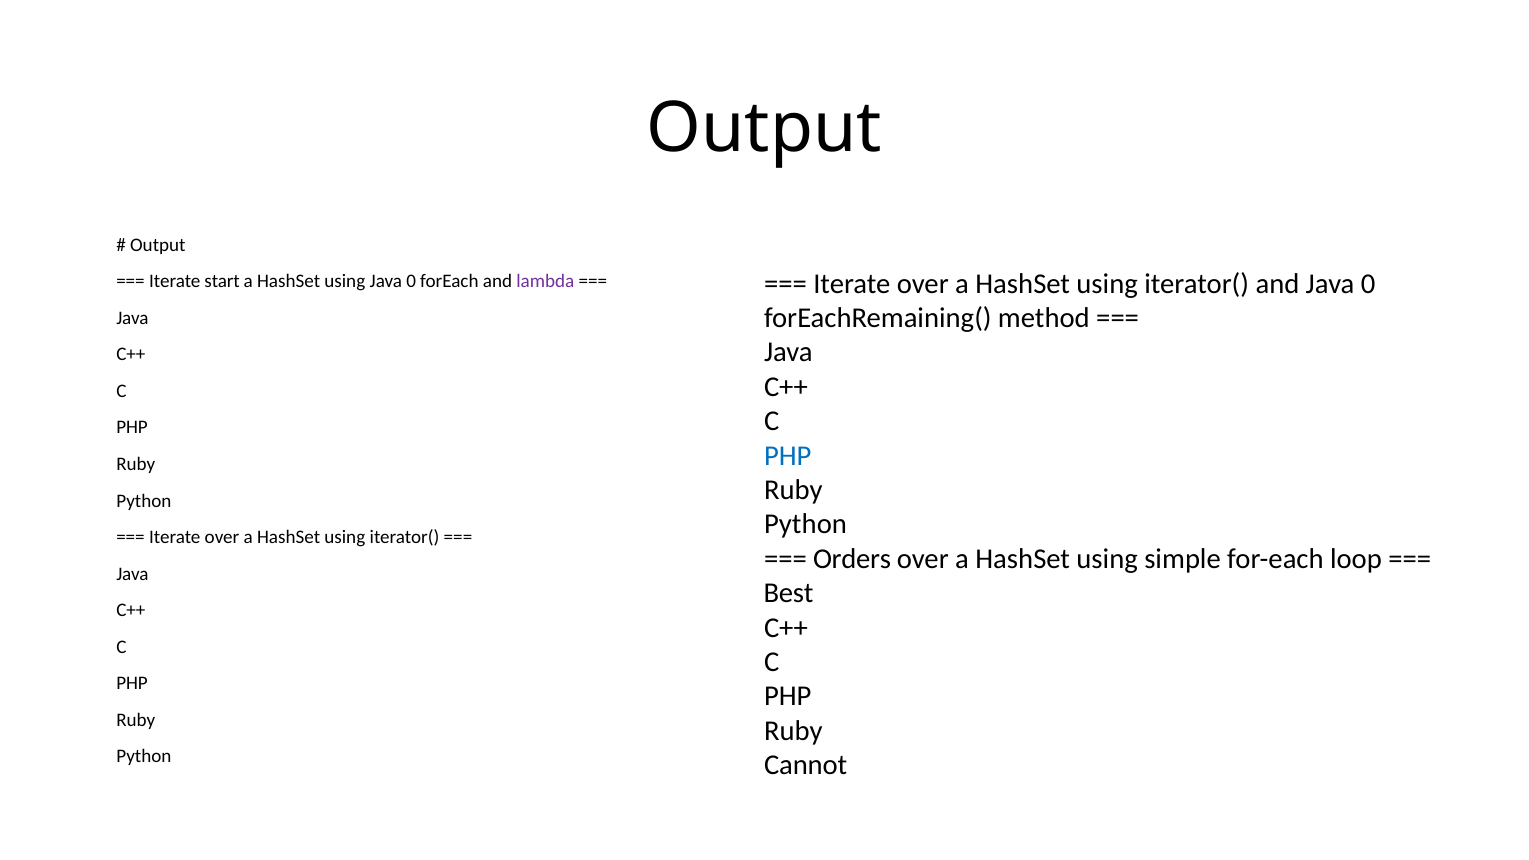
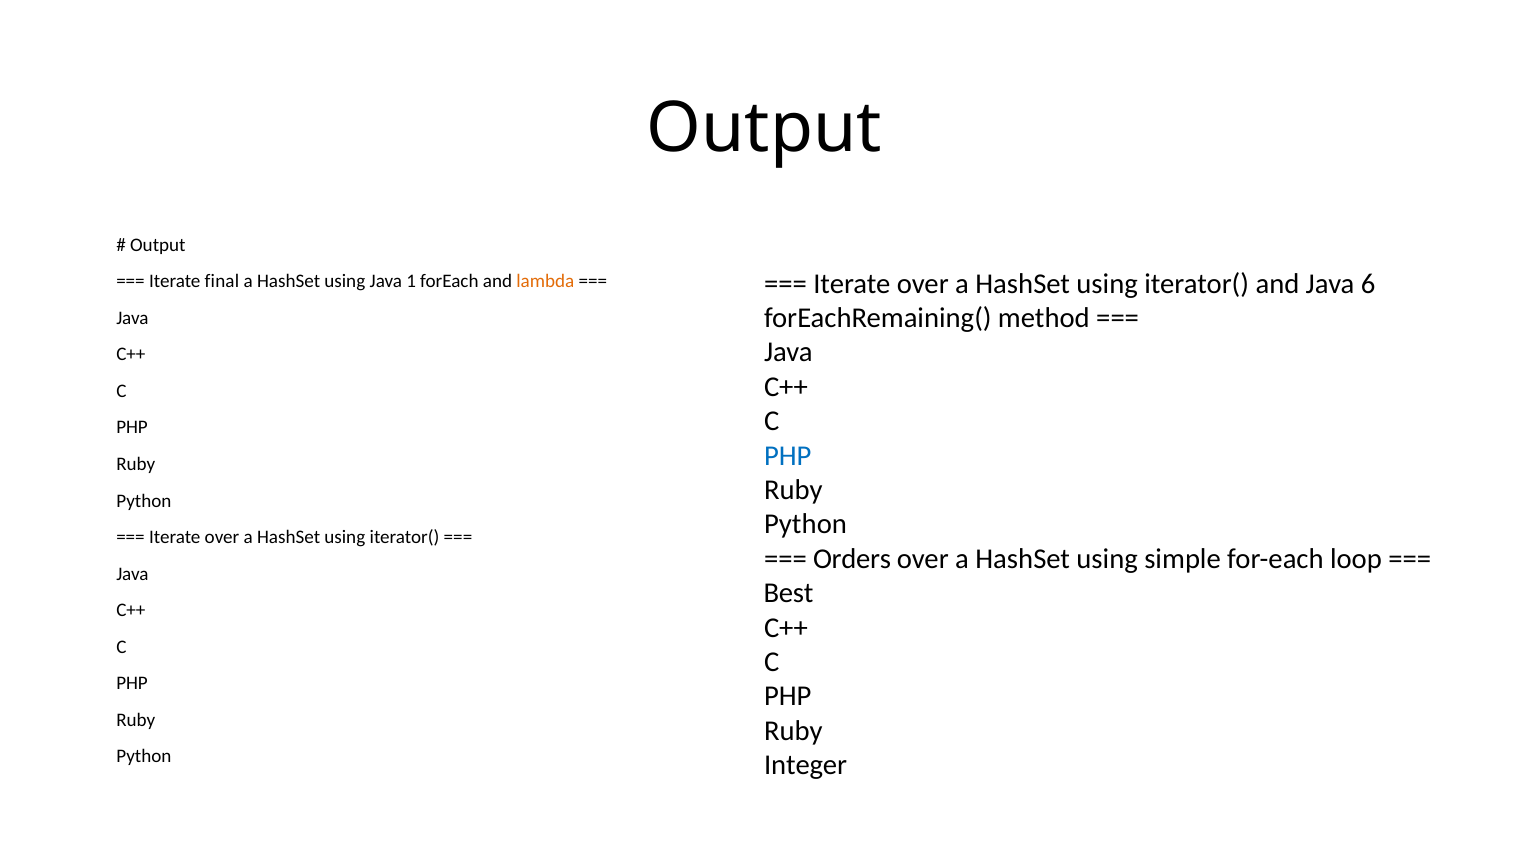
and Java 0: 0 -> 6 (1368, 284)
start: start -> final (222, 281)
using Java 0: 0 -> 1 (411, 281)
lambda colour: purple -> orange (545, 281)
Cannot: Cannot -> Integer (806, 765)
